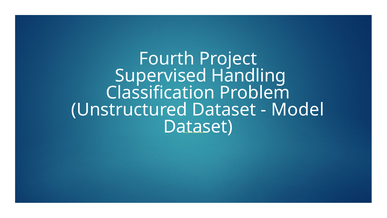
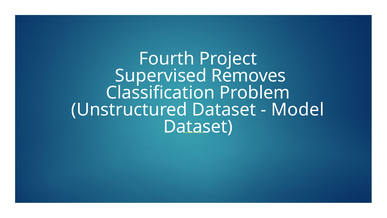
Handling: Handling -> Removes (249, 76)
